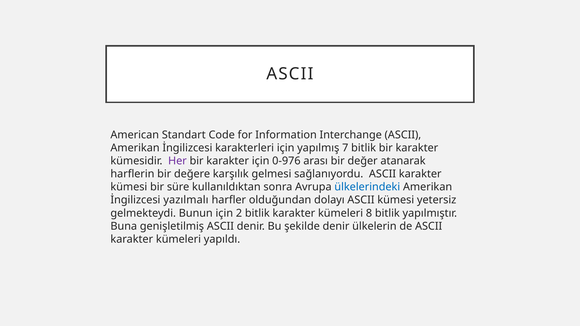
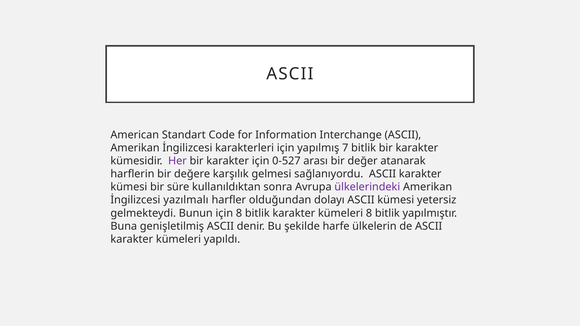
0-976: 0-976 -> 0-527 (286, 161)
ülkelerindeki colour: blue -> purple (367, 187)
için 2: 2 -> 8 (239, 213)
şekilde denir: denir -> harfe (336, 226)
